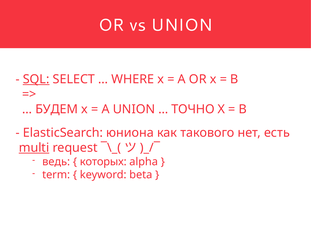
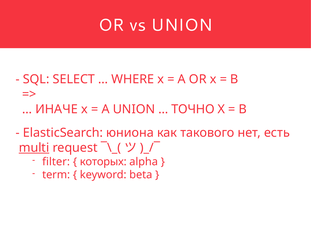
SQL underline: present -> none (36, 79)
БУДЕМ: БУДЕМ -> ИНАЧЕ (57, 109)
ведь: ведь -> filter (56, 162)
